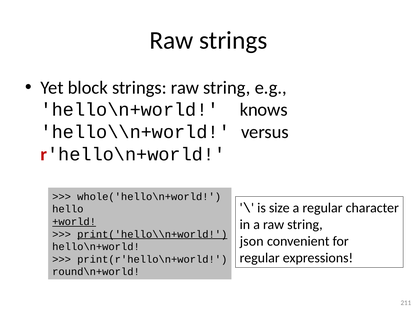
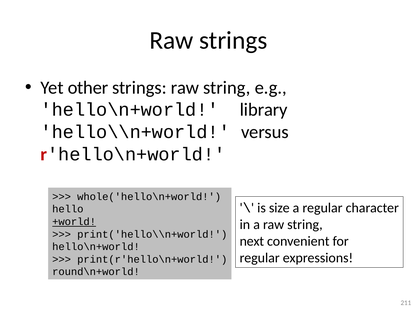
block: block -> other (88, 87)
knows: knows -> library (264, 110)
print('hello\\n+world underline: present -> none (152, 234)
json: json -> next (252, 241)
